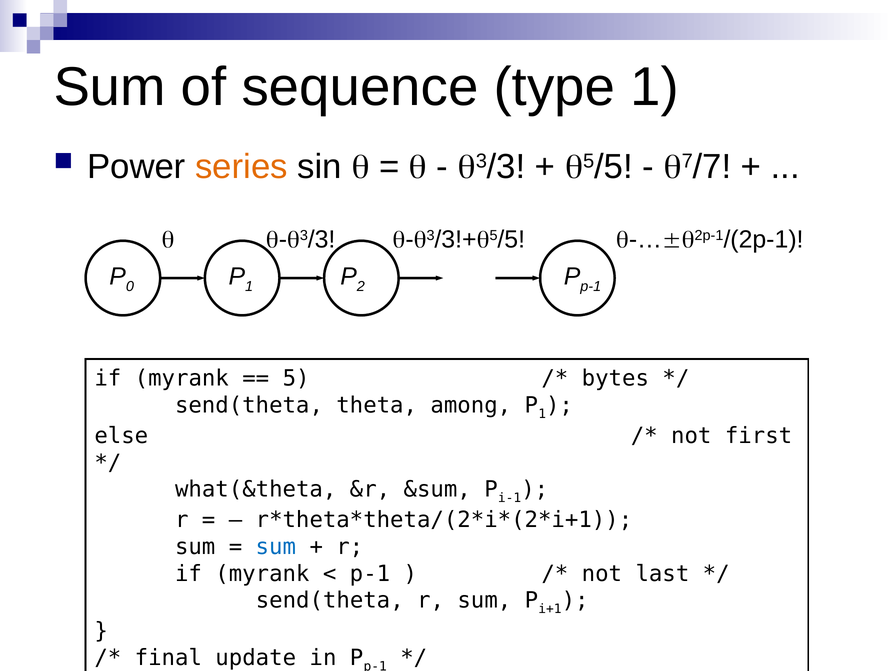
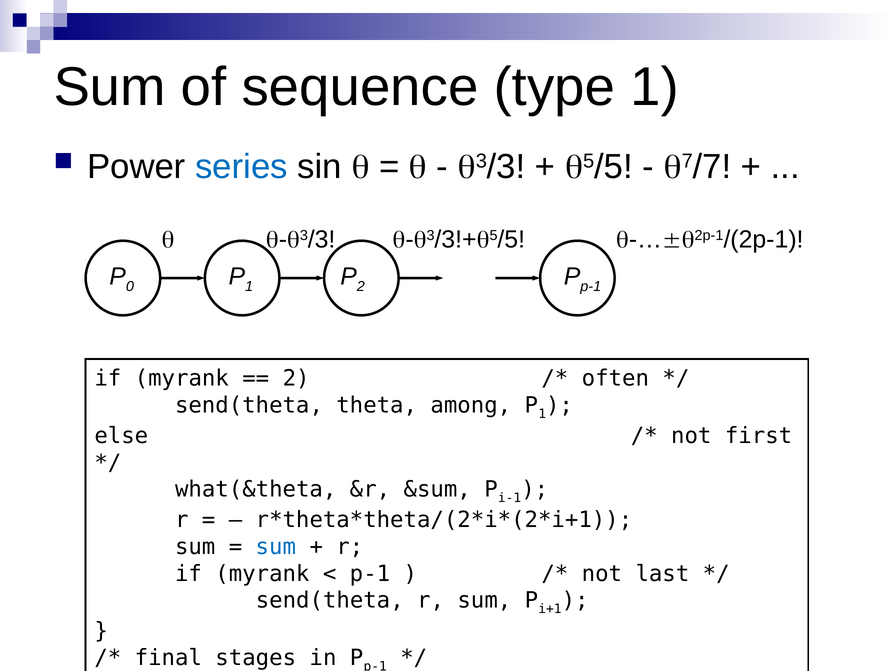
series colour: orange -> blue (241, 166)
5: 5 -> 2 (296, 378)
bytes: bytes -> often (615, 378)
update: update -> stages (256, 657)
